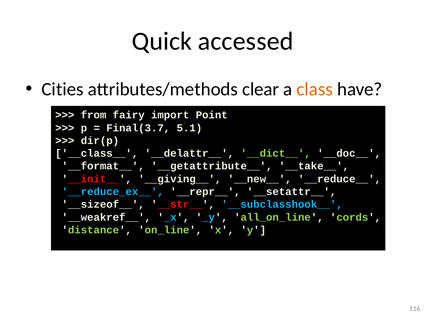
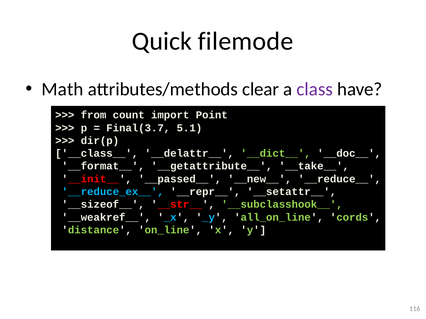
accessed: accessed -> filemode (246, 41)
Cities: Cities -> Math (62, 89)
class colour: orange -> purple (315, 89)
fairy: fairy -> count (129, 115)
__giving__: __giving__ -> __passed__ (180, 179)
__subclasshook__ colour: light blue -> light green (282, 205)
